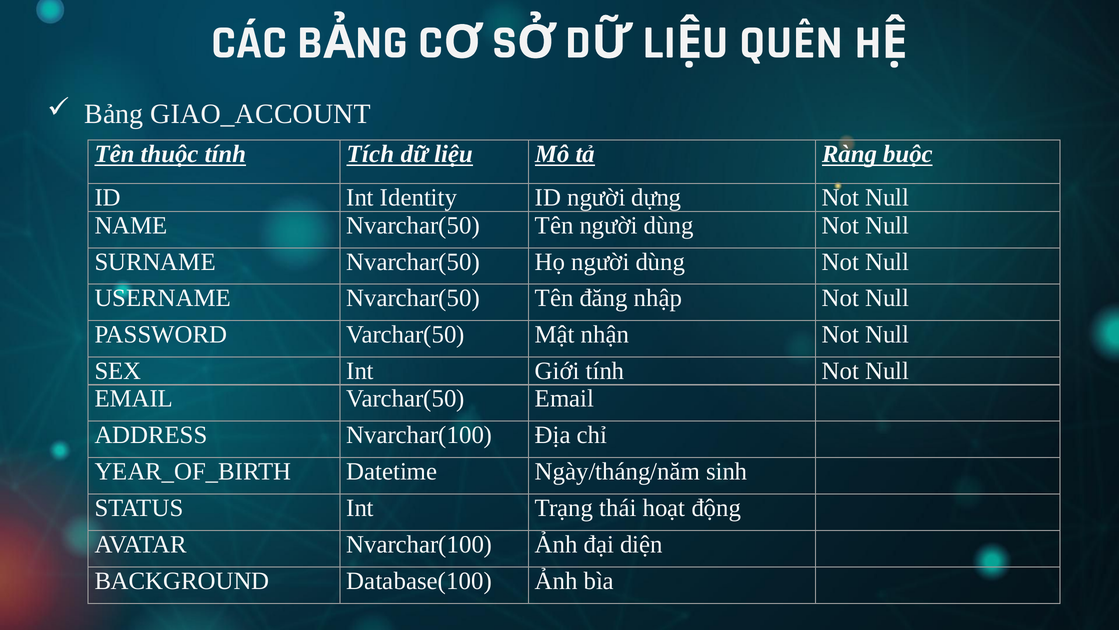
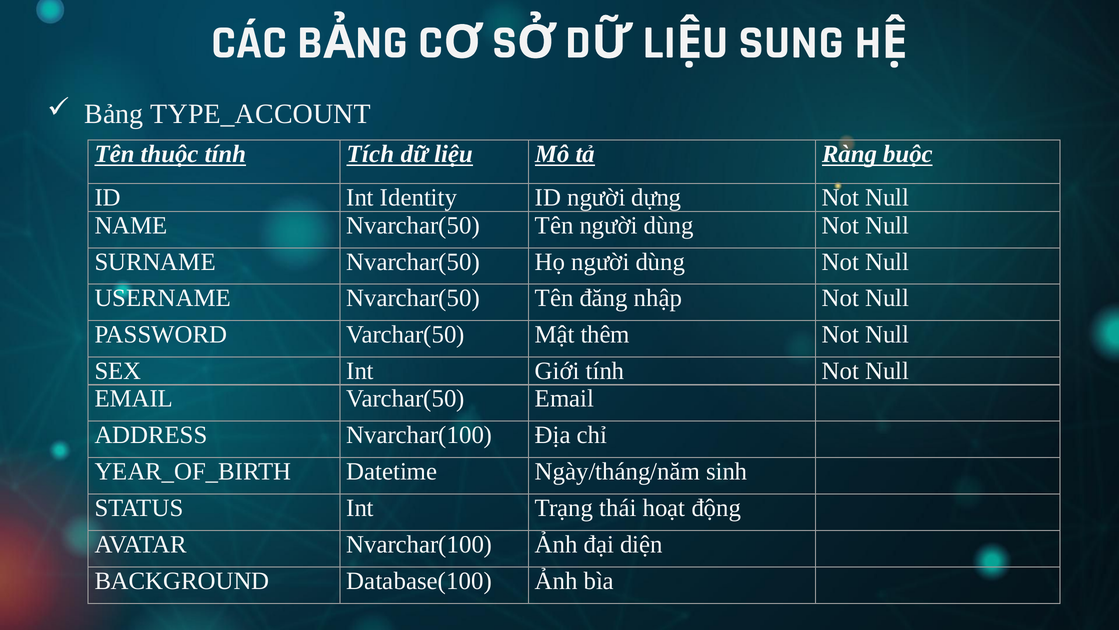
QUÊN: QUÊN -> SUNG (791, 42)
GIAO_ACCOUNT: GIAO_ACCOUNT -> TYPE_ACCOUNT (261, 114)
nhận: nhận -> thêm (605, 334)
